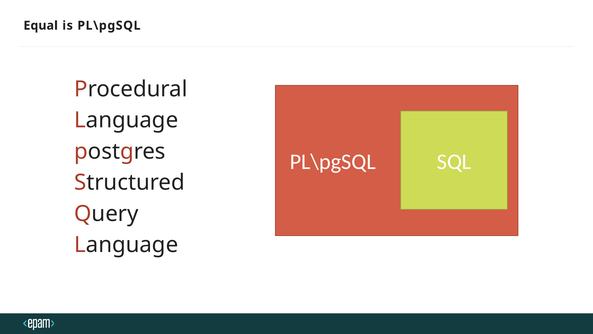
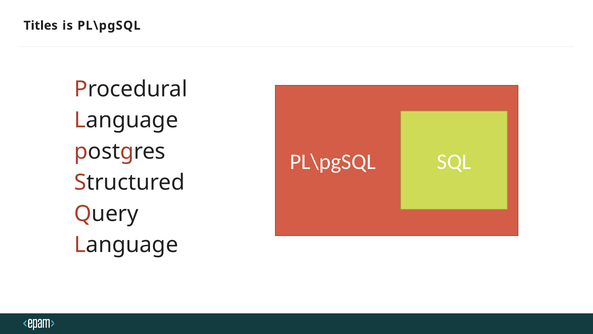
Equal: Equal -> Titles (41, 25)
